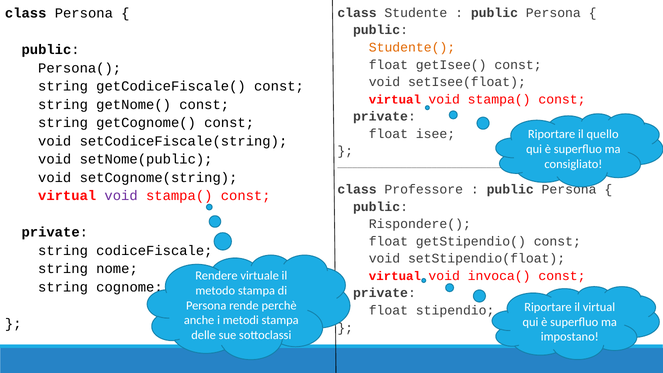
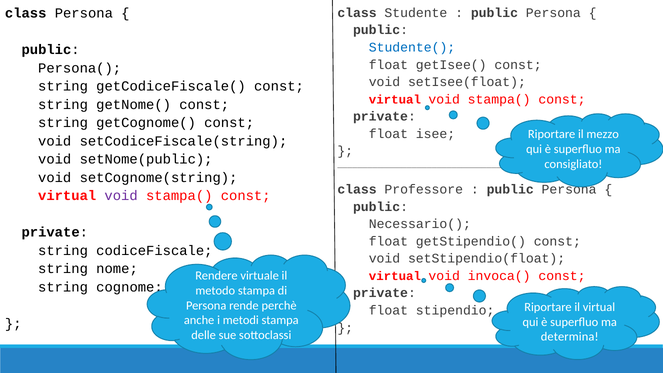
Studente( colour: orange -> blue (412, 47)
quello: quello -> mezzo (603, 134)
Rispondere(: Rispondere( -> Necessario( (420, 224)
impostano: impostano -> determina (570, 337)
